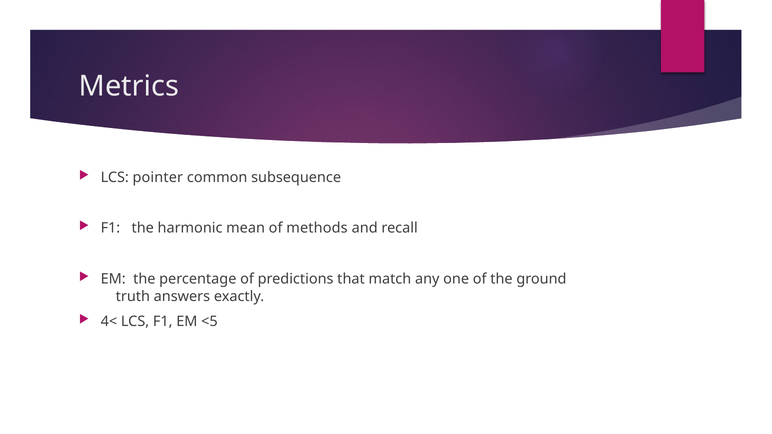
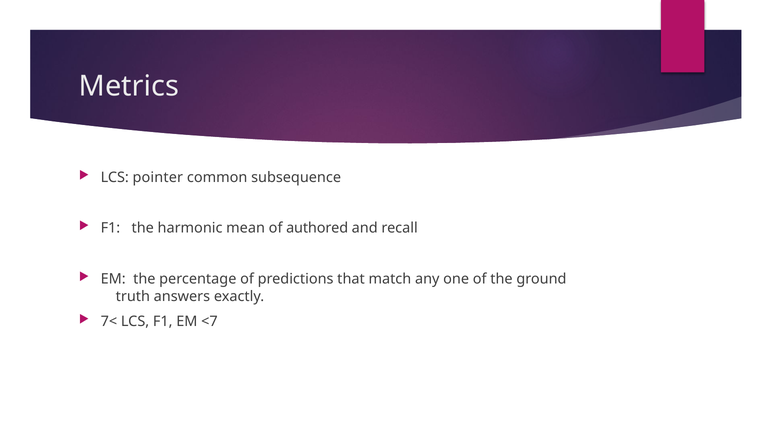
methods: methods -> authored (317, 228)
4<: 4< -> 7< (109, 322)
<5: <5 -> <7 (209, 322)
